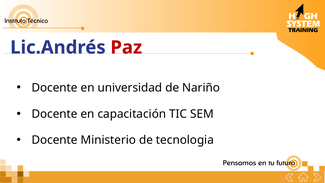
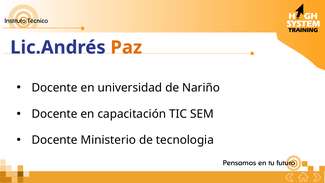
Paz colour: red -> orange (126, 47)
